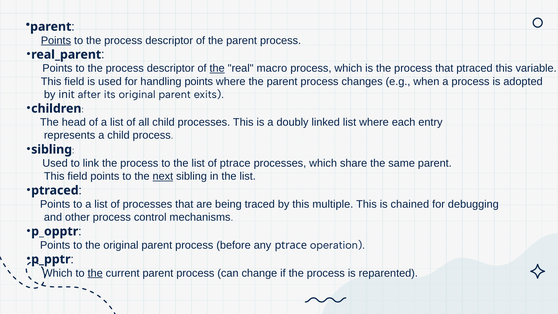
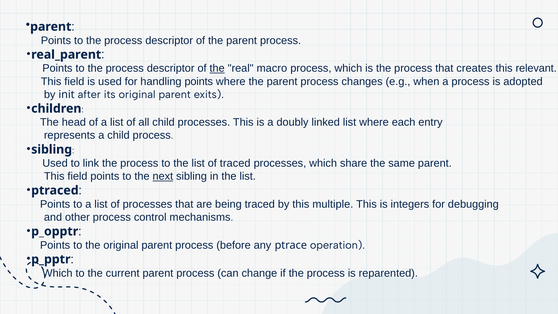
Points underline: present -> none (56, 40)
that ptraced: ptraced -> creates (474, 68)
variable: variable -> relevant (536, 68)
of ptrace: ptrace -> traced (235, 163)
chained: chained -> integers (410, 204)
the underline: present -> none (95, 273)
